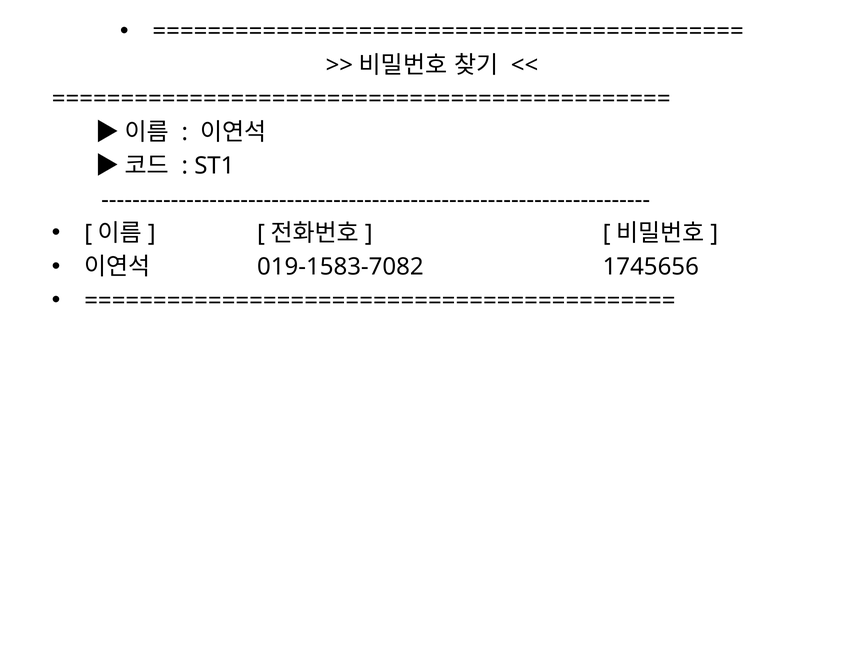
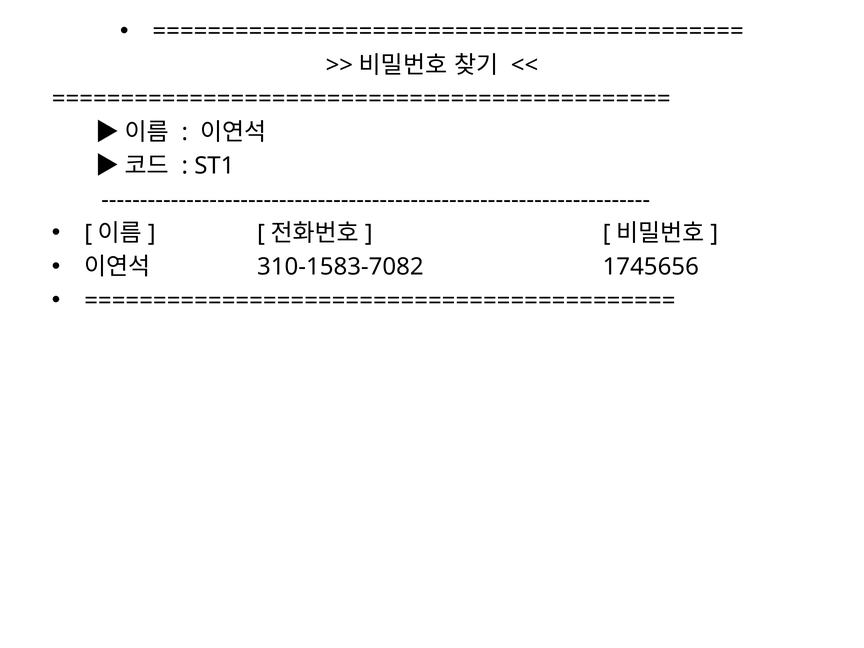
019-1583-7082: 019-1583-7082 -> 310-1583-7082 (340, 267)
